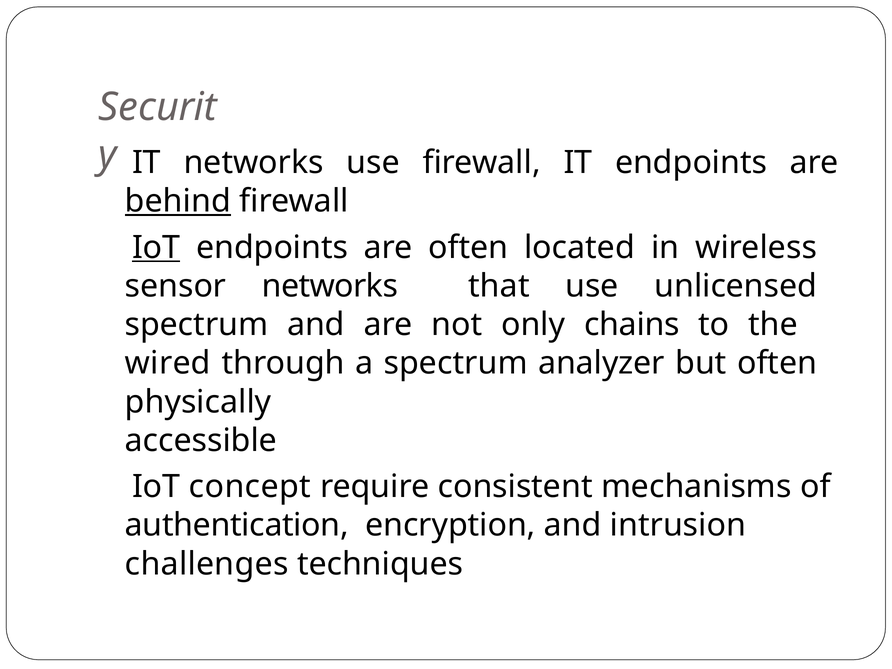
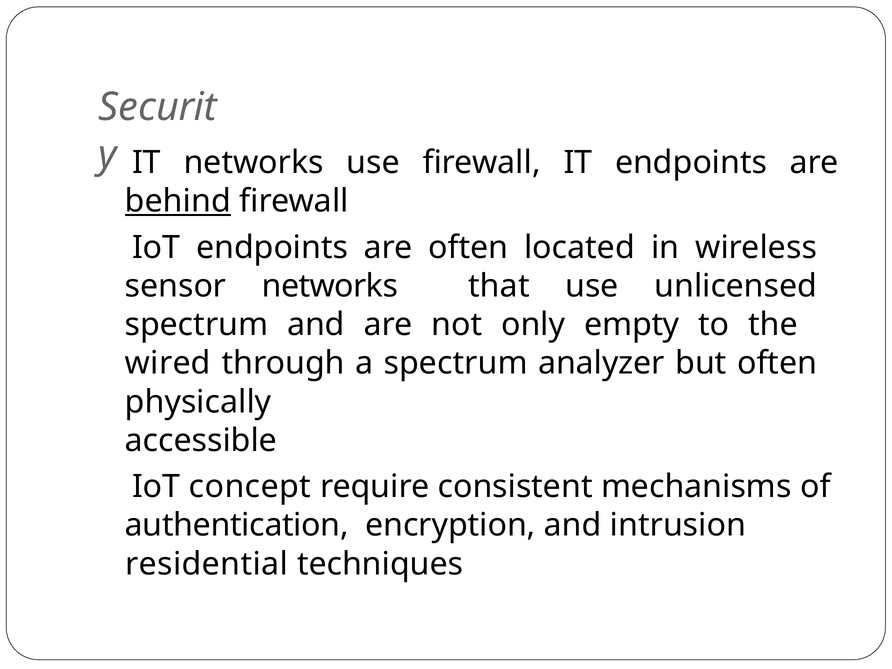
IoT underline: present -> none (156, 247)
chains: chains -> empty (632, 325)
challenges: challenges -> residential (207, 564)
